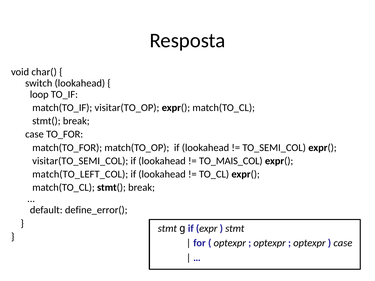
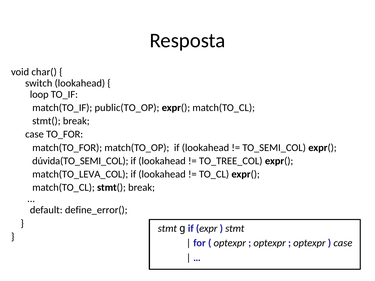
visitar(TO_OP: visitar(TO_OP -> public(TO_OP (127, 108)
visitar(TO_SEMI_COL: visitar(TO_SEMI_COL -> dúvida(TO_SEMI_COL (80, 161)
TO_MAIS_COL: TO_MAIS_COL -> TO_TREE_COL (231, 161)
match(TO_LEFT_COL: match(TO_LEFT_COL -> match(TO_LEVA_COL (80, 174)
